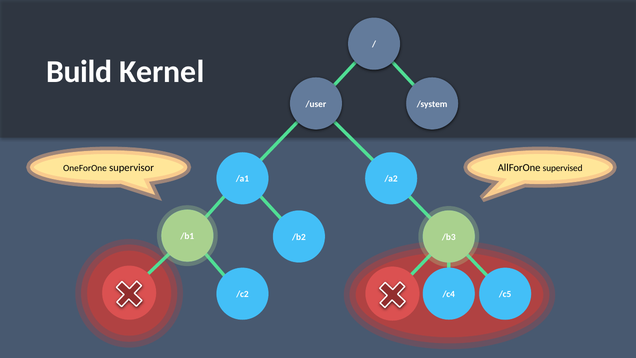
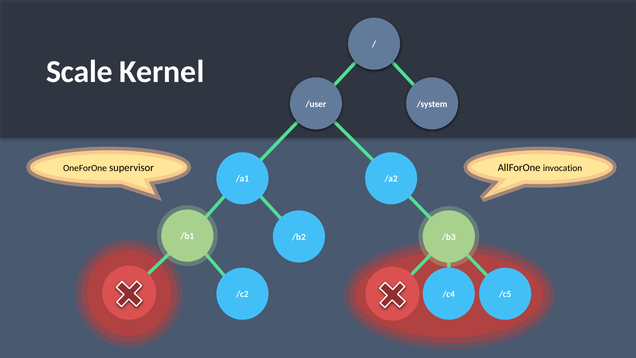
Build: Build -> Scale (79, 72)
supervised: supervised -> invocation (563, 168)
